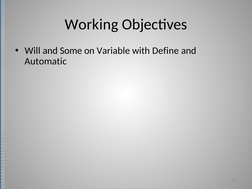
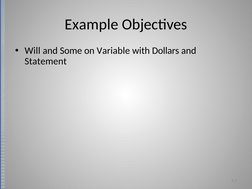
Working: Working -> Example (92, 24)
Define: Define -> Dollars (166, 51)
Automatic: Automatic -> Statement (46, 61)
